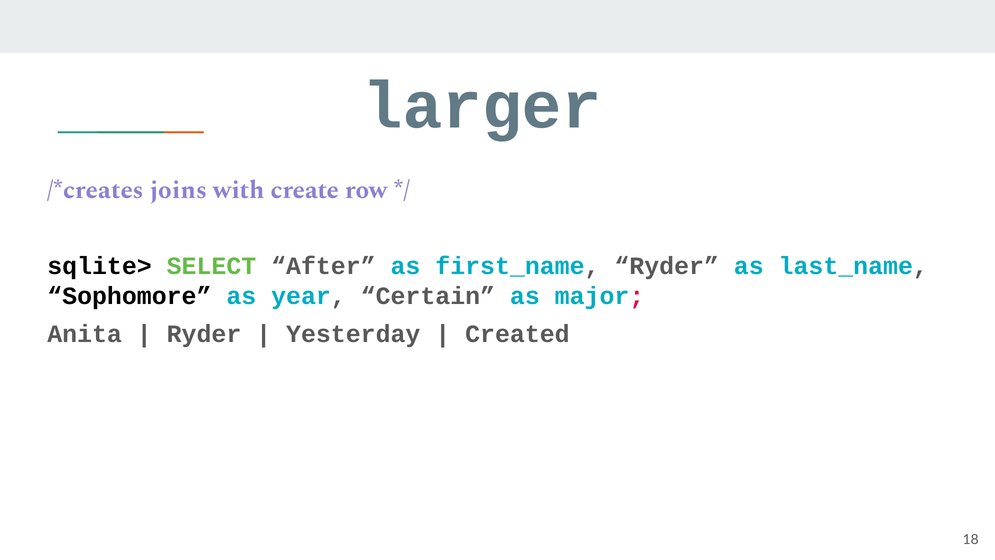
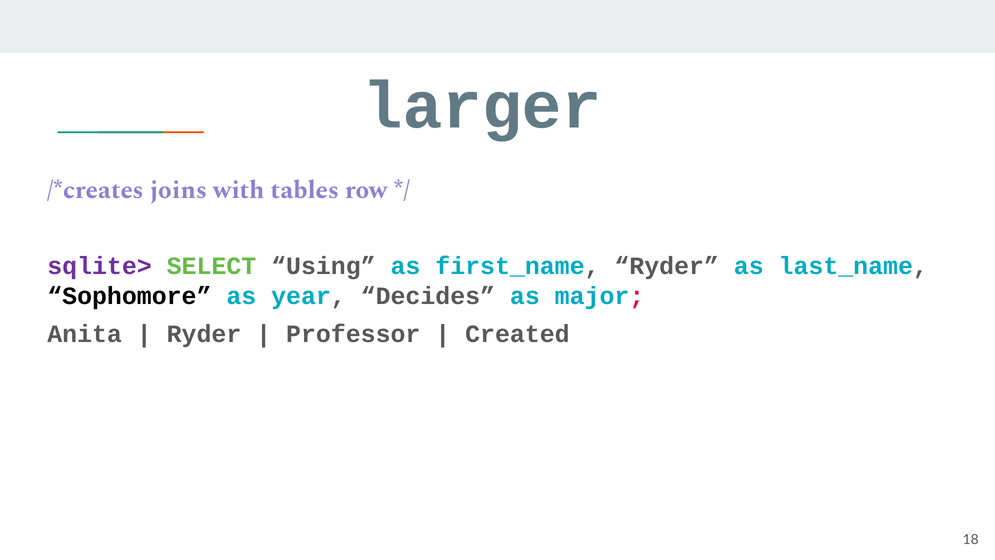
create: create -> tables (305, 190)
sqlite> colour: black -> purple (100, 266)
After: After -> Using (323, 266)
Certain: Certain -> Decides (428, 296)
Yesterday: Yesterday -> Professor (353, 334)
